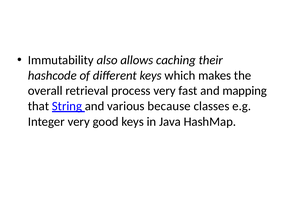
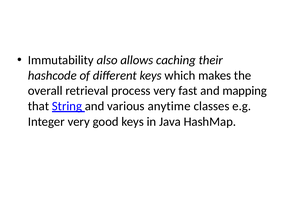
because: because -> anytime (169, 106)
